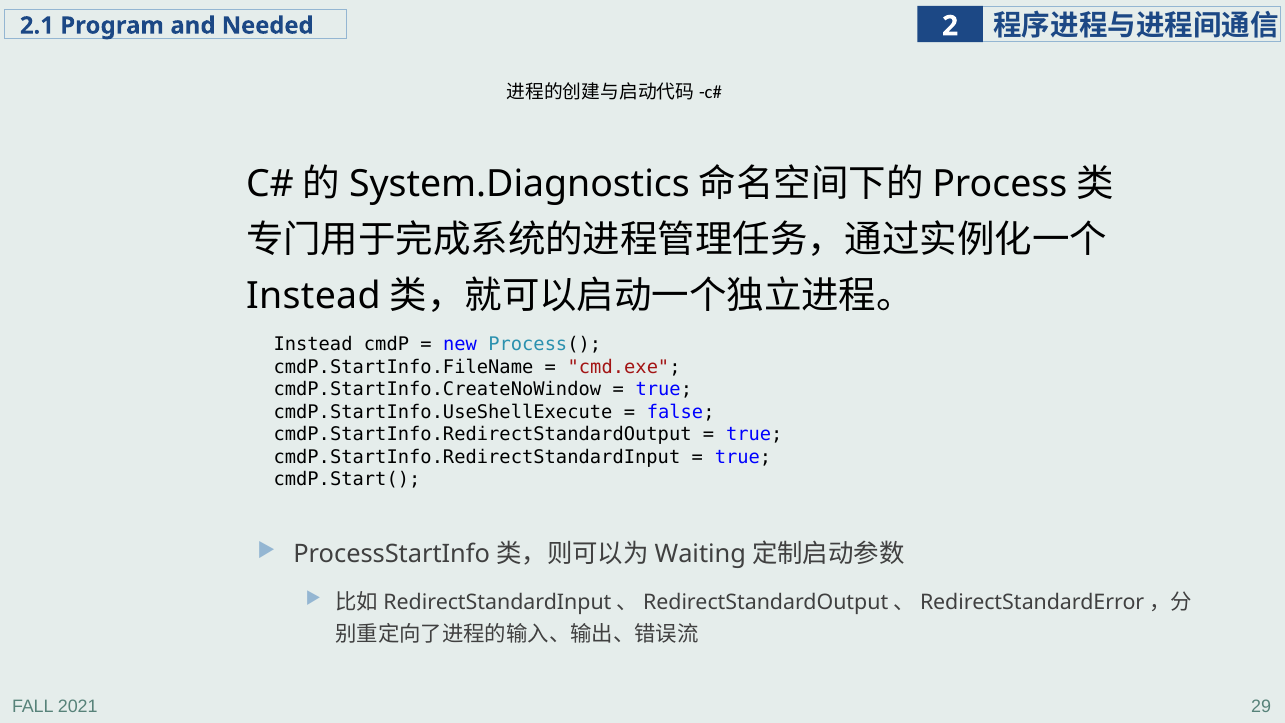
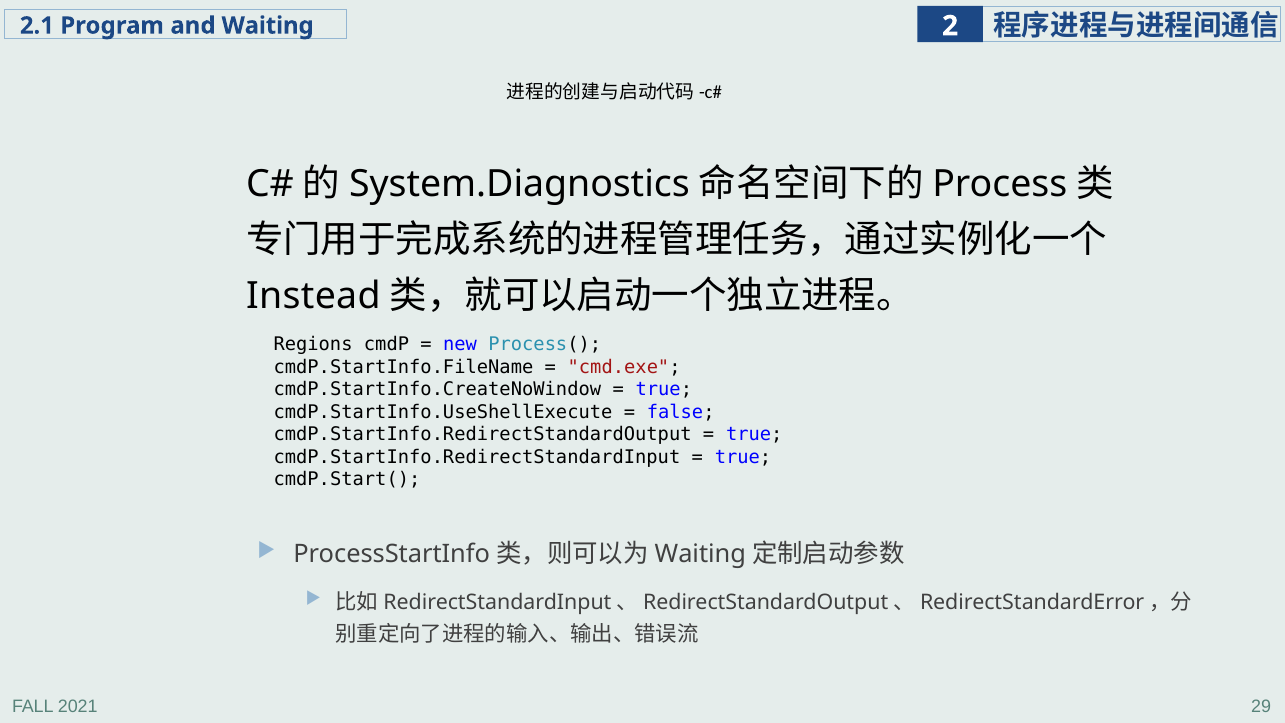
Needed: Needed -> Waiting (268, 26)
Instead: Instead -> Regions (313, 345)
